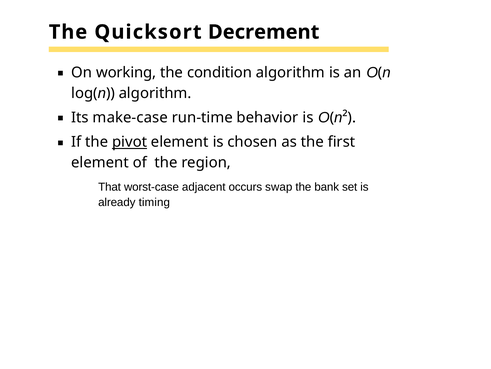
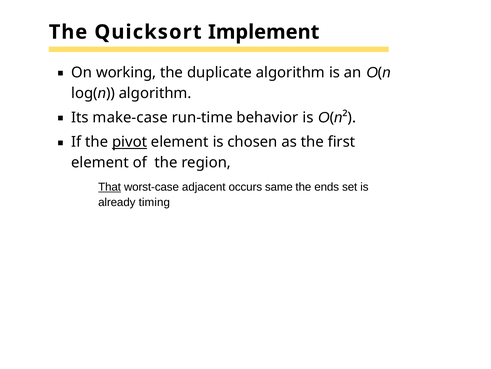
Decrement: Decrement -> Implement (264, 32)
condition: condition -> duplicate (219, 72)
That underline: none -> present (110, 187)
swap: swap -> same (279, 187)
bank: bank -> ends (327, 187)
